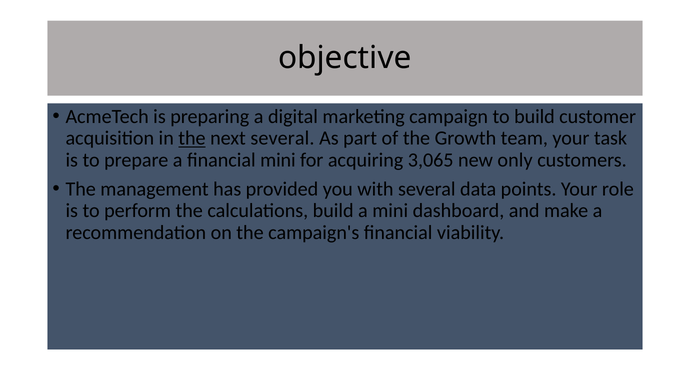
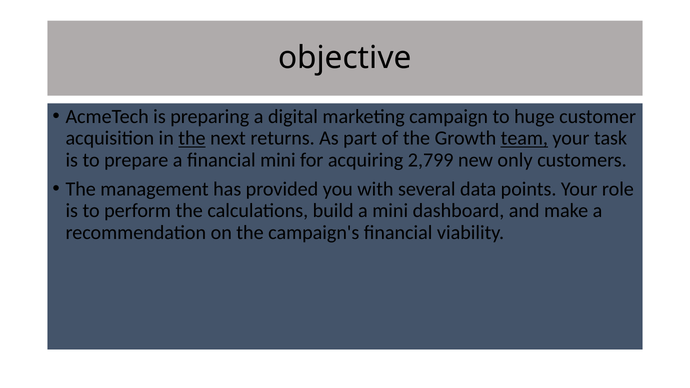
to build: build -> huge (534, 117)
next several: several -> returns (283, 138)
team underline: none -> present (524, 138)
3,065: 3,065 -> 2,799 (431, 160)
